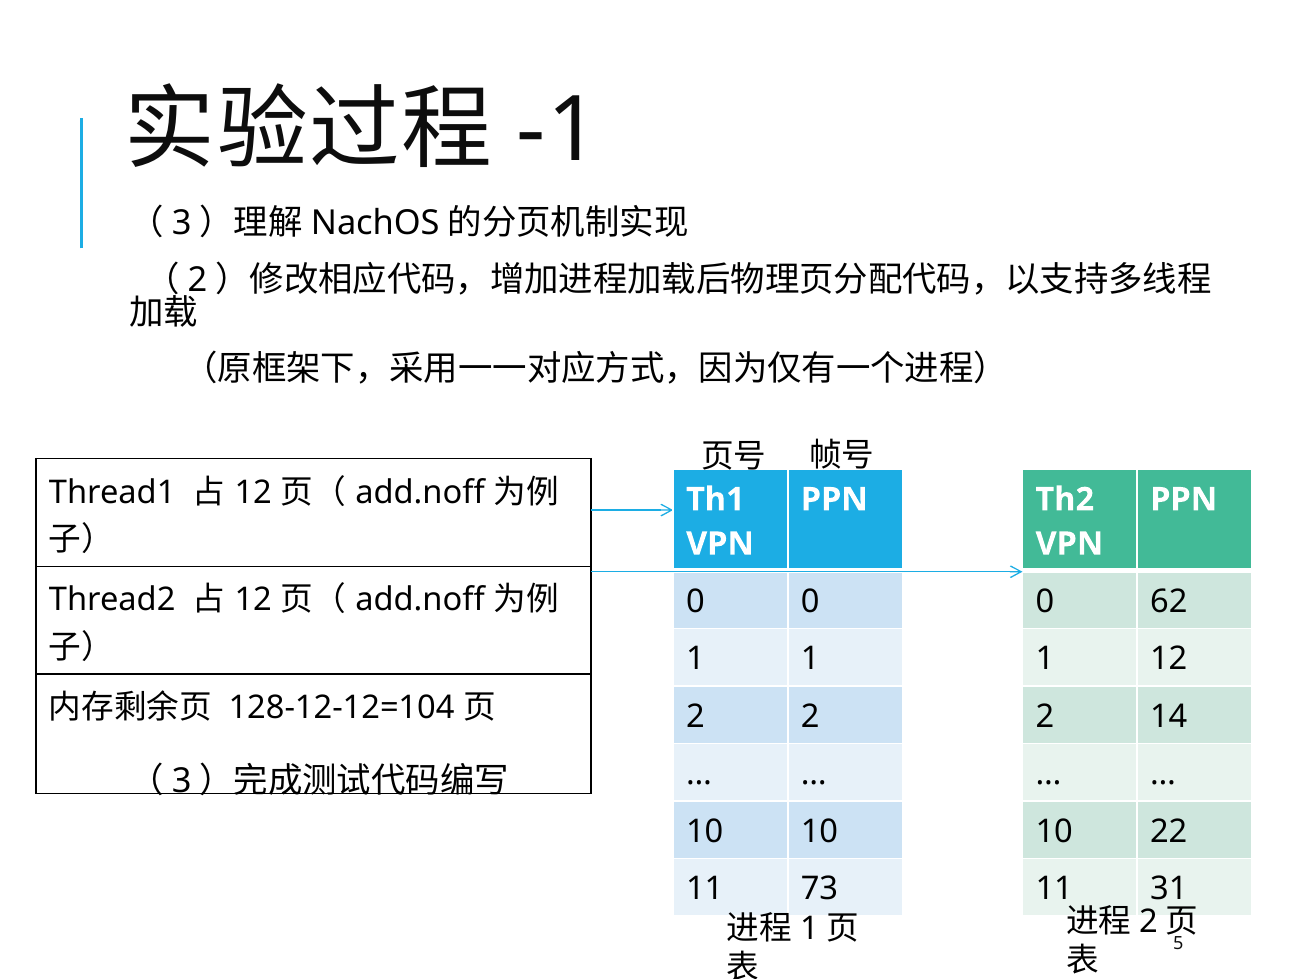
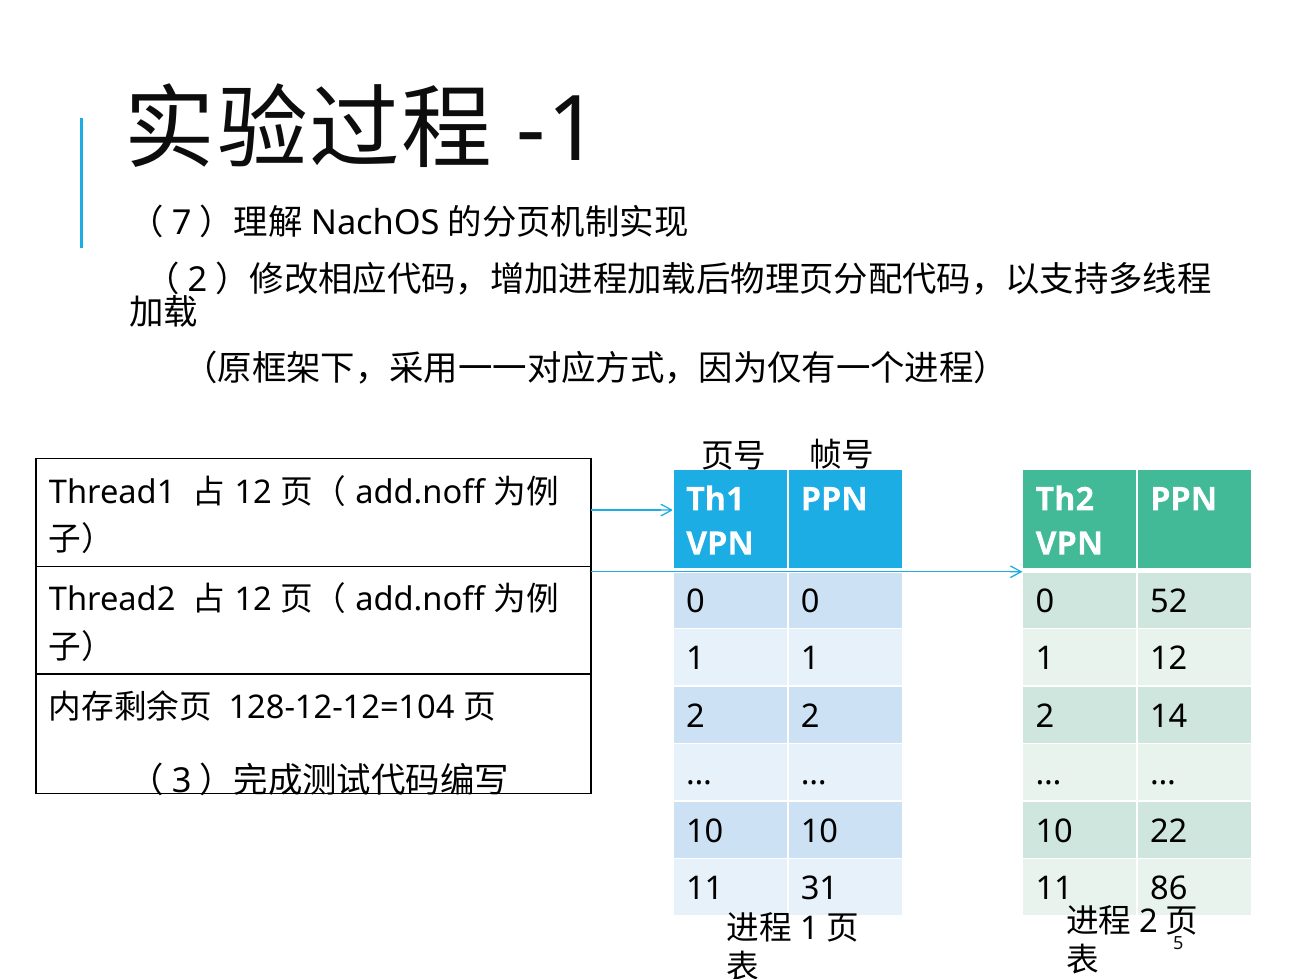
3: 3 -> 7 (182, 224)
62: 62 -> 52 (1169, 601)
73: 73 -> 31 (819, 889)
31: 31 -> 86 (1169, 889)
